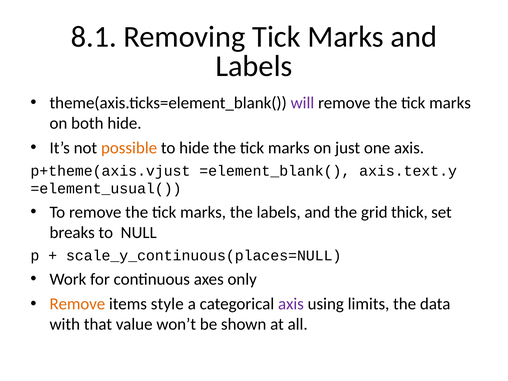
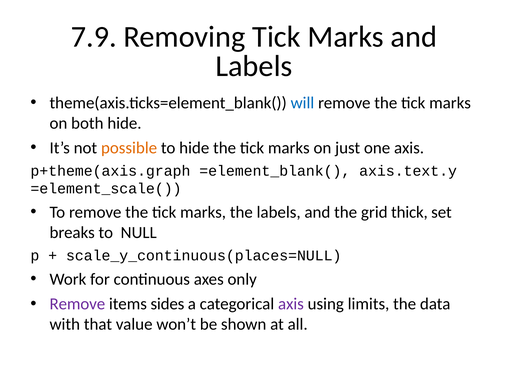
8.1: 8.1 -> 7.9 (94, 37)
will colour: purple -> blue (302, 103)
p+theme(axis.vjust: p+theme(axis.vjust -> p+theme(axis.graph (110, 171)
=element_usual(: =element_usual( -> =element_scale( (106, 189)
Remove colour: orange -> purple (77, 304)
style: style -> sides (167, 304)
